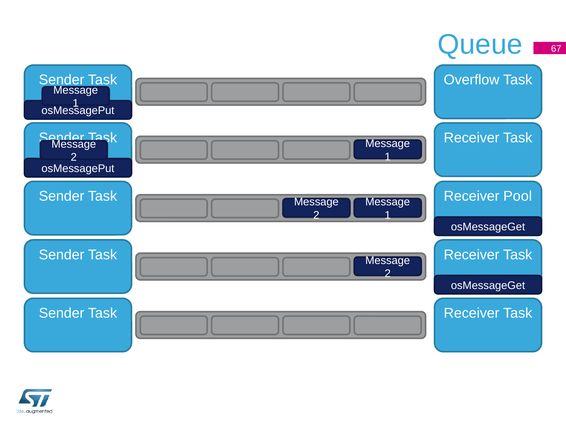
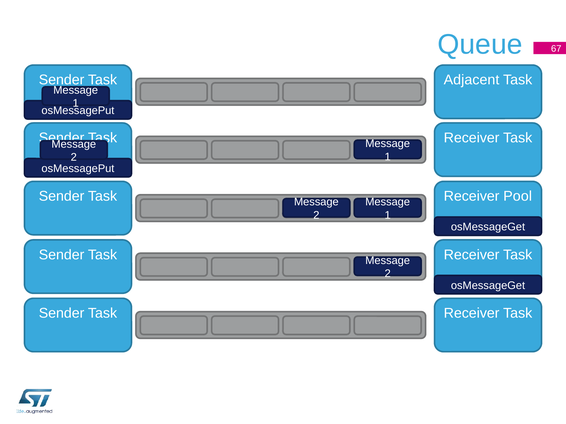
Overflow: Overflow -> Adjacent (472, 80)
